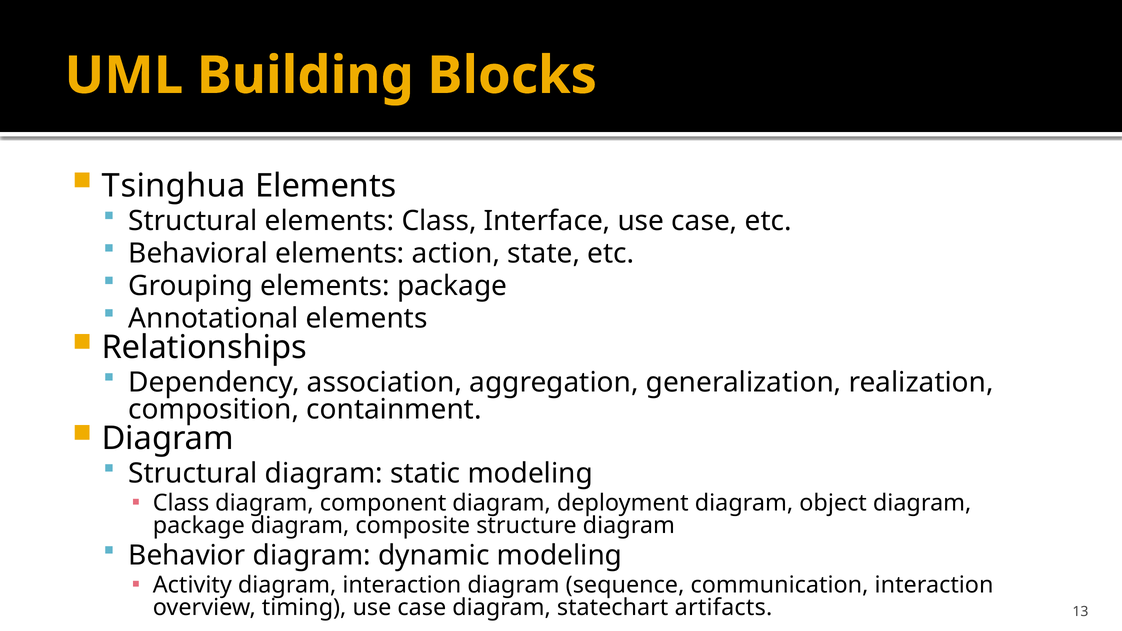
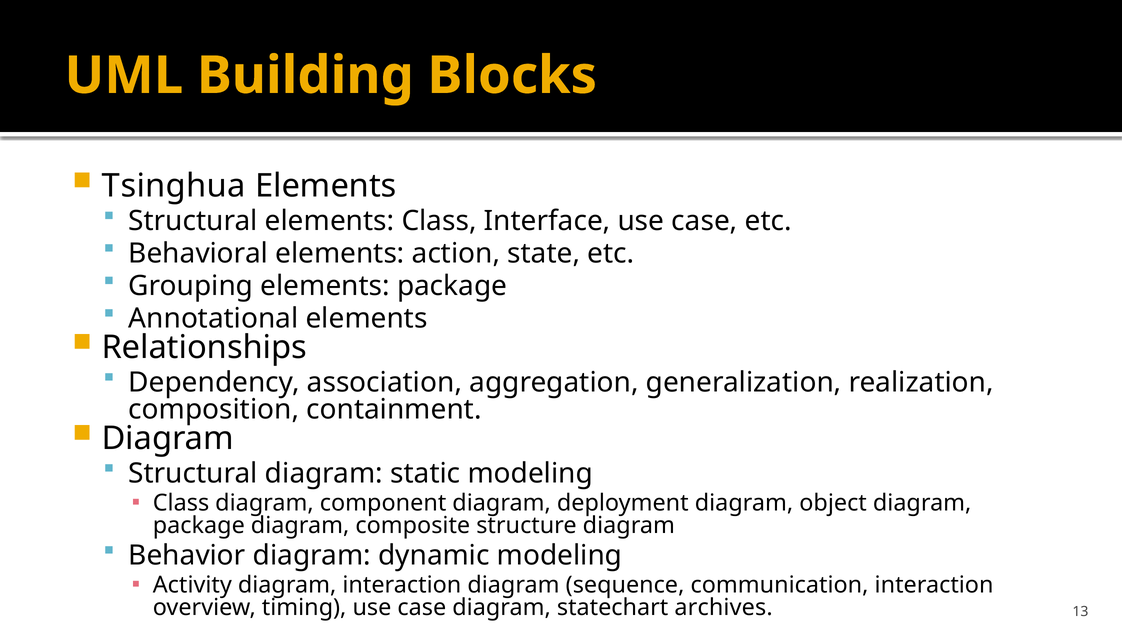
artifacts: artifacts -> archives (724, 608)
